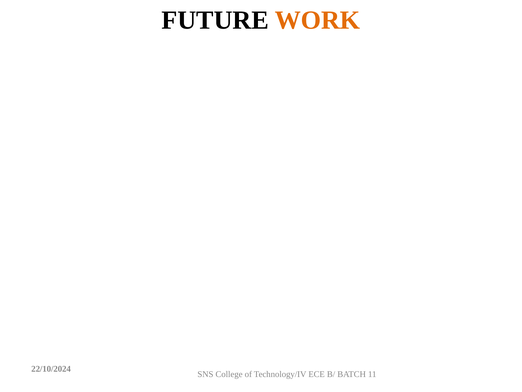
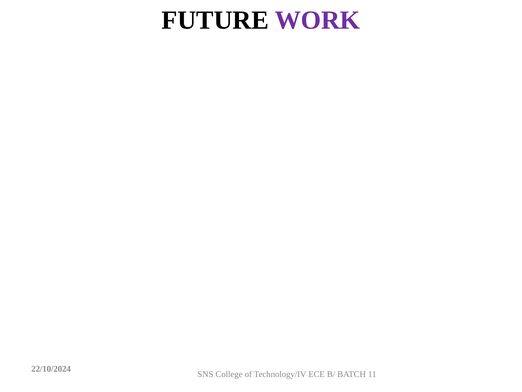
WORK colour: orange -> purple (318, 20)
